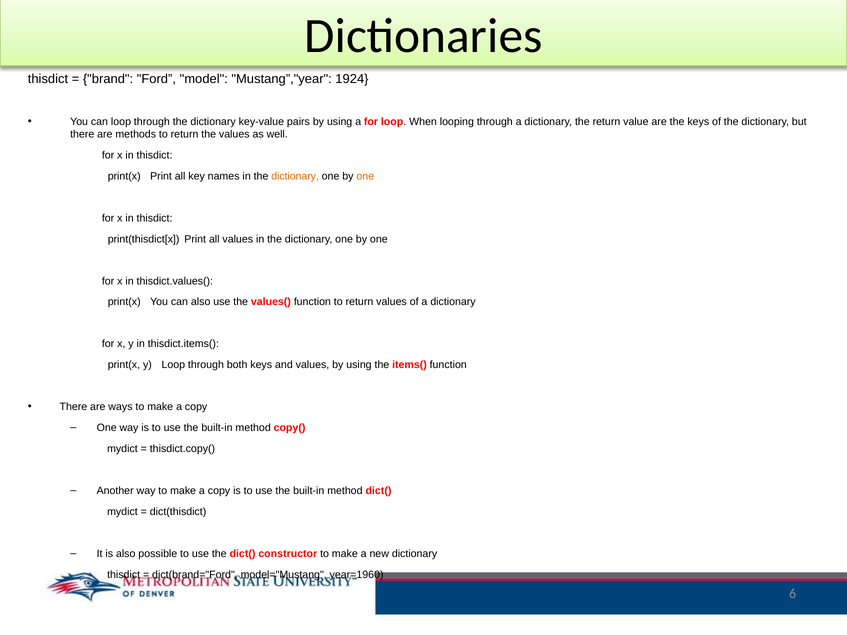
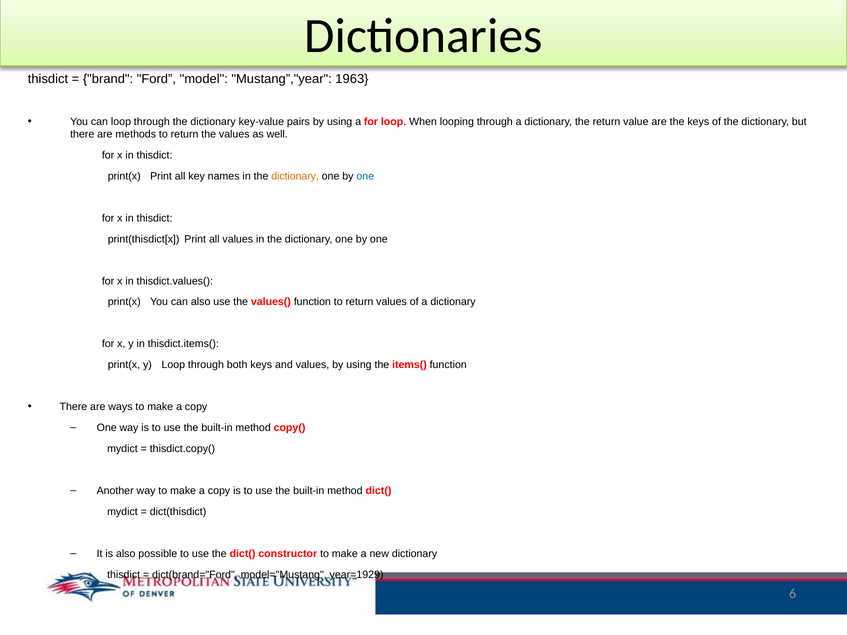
1924: 1924 -> 1963 (352, 79)
one colour: orange -> blue (365, 176)
year=1960: year=1960 -> year=1929 (357, 575)
